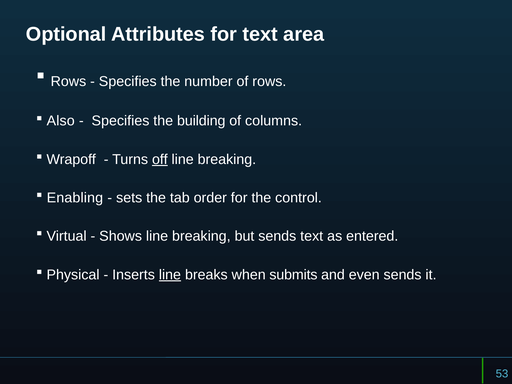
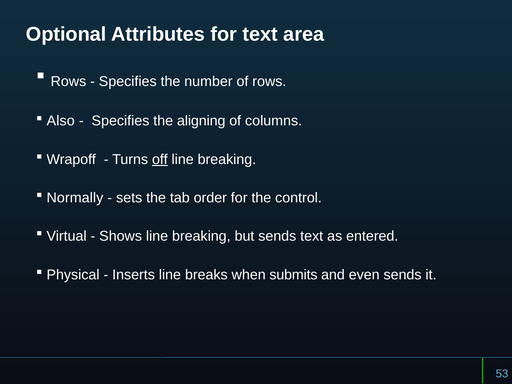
building: building -> aligning (201, 121)
Enabling: Enabling -> Normally (75, 198)
line underline: present -> none (170, 275)
